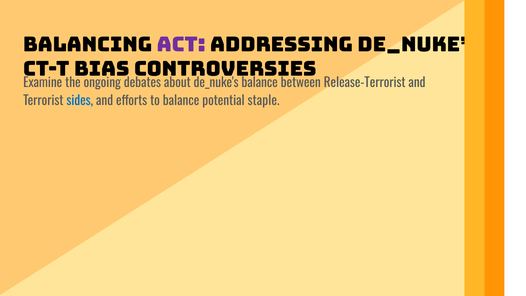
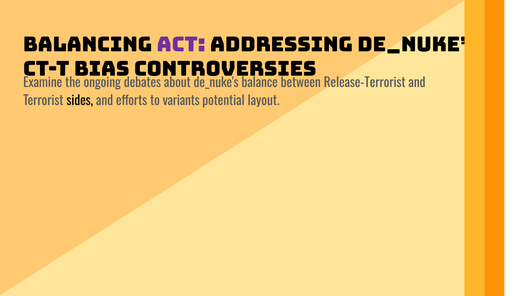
sides colour: blue -> black (80, 101)
to balance: balance -> variants (181, 101)
staple: staple -> layout (264, 101)
